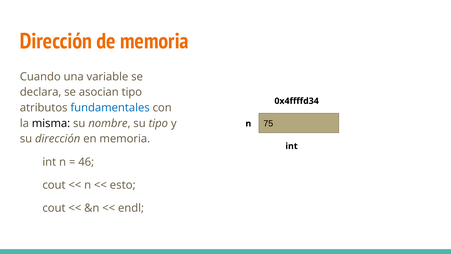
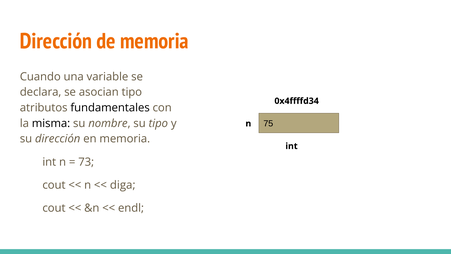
fundamentales colour: blue -> black (110, 108)
46: 46 -> 73 (86, 162)
esto: esto -> diga (123, 185)
